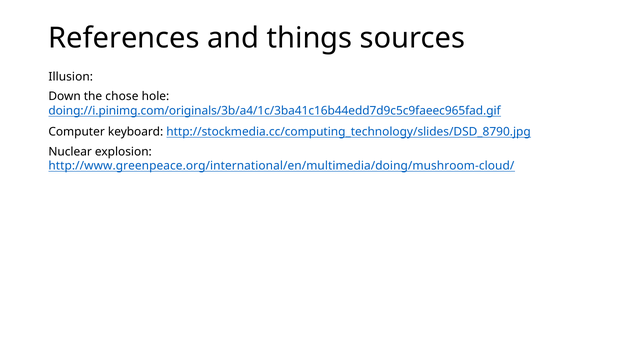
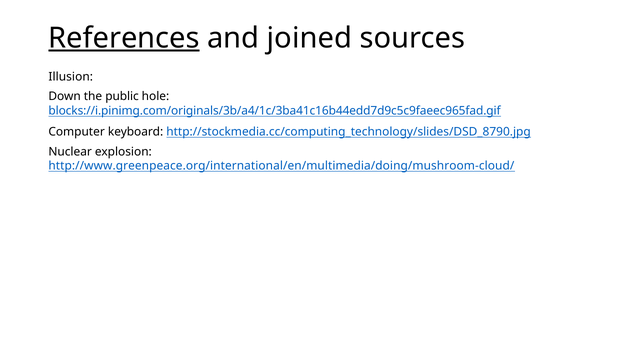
References underline: none -> present (124, 38)
things: things -> joined (309, 38)
chose: chose -> public (122, 97)
doing://i.pinimg.com/originals/3b/a4/1c/3ba41c16b44edd7d9c5c9faeec965fad.gif: doing://i.pinimg.com/originals/3b/a4/1c/3ba41c16b44edd7d9c5c9faeec965fad.gif -> blocks://i.pinimg.com/originals/3b/a4/1c/3ba41c16b44edd7d9c5c9faeec965fad.gif (275, 111)
